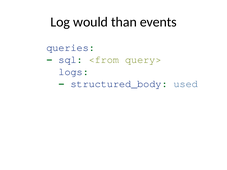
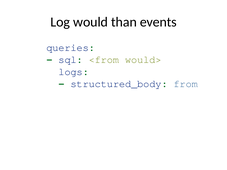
query>: query> -> would> (143, 60)
used: used -> from (186, 84)
